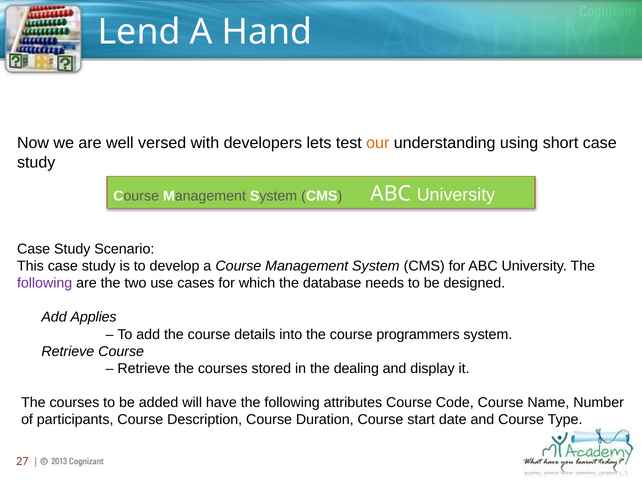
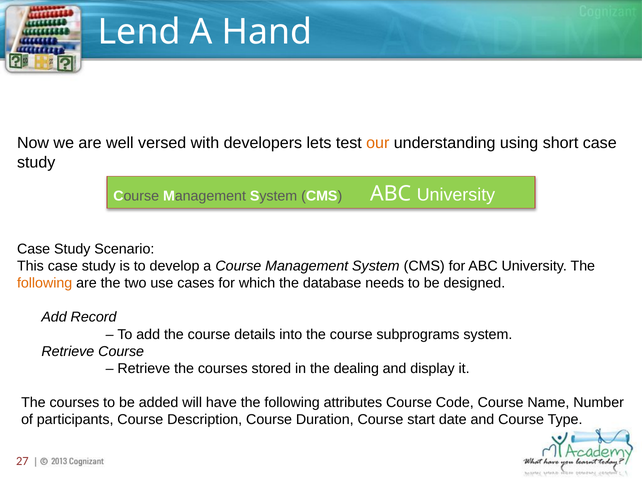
following colour: purple -> orange (45, 283)
Applies: Applies -> Record (94, 318)
programmers: programmers -> subprograms (418, 335)
